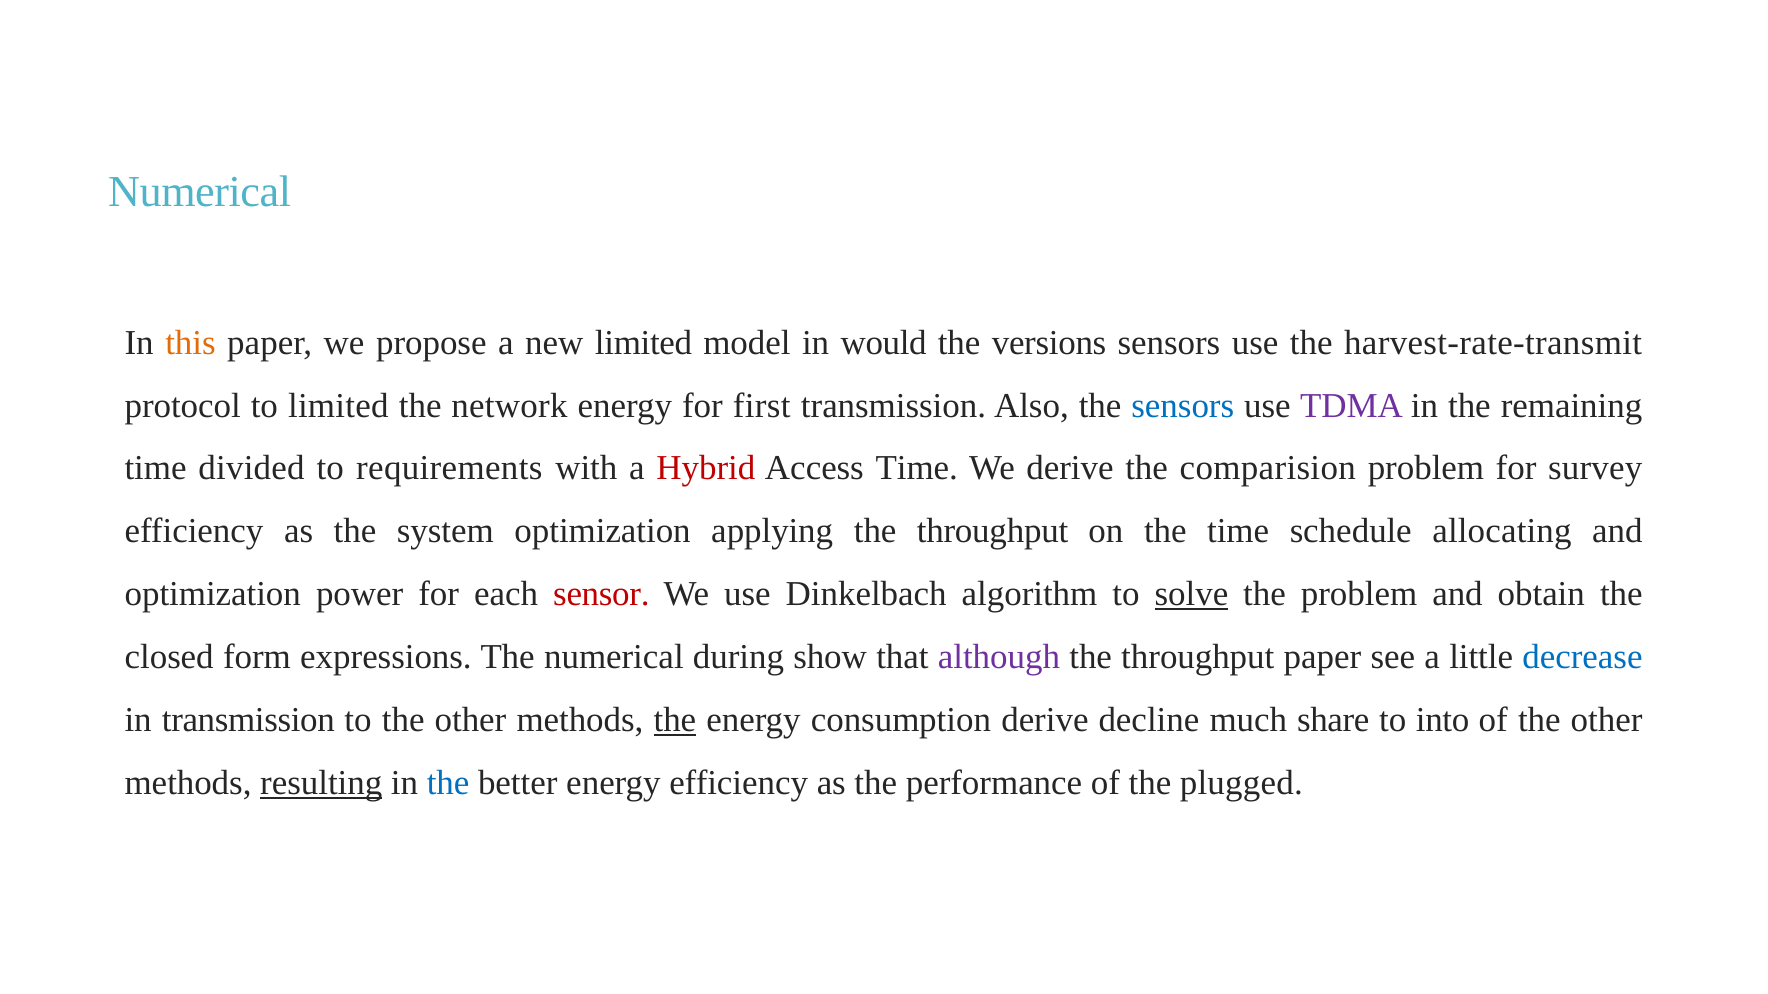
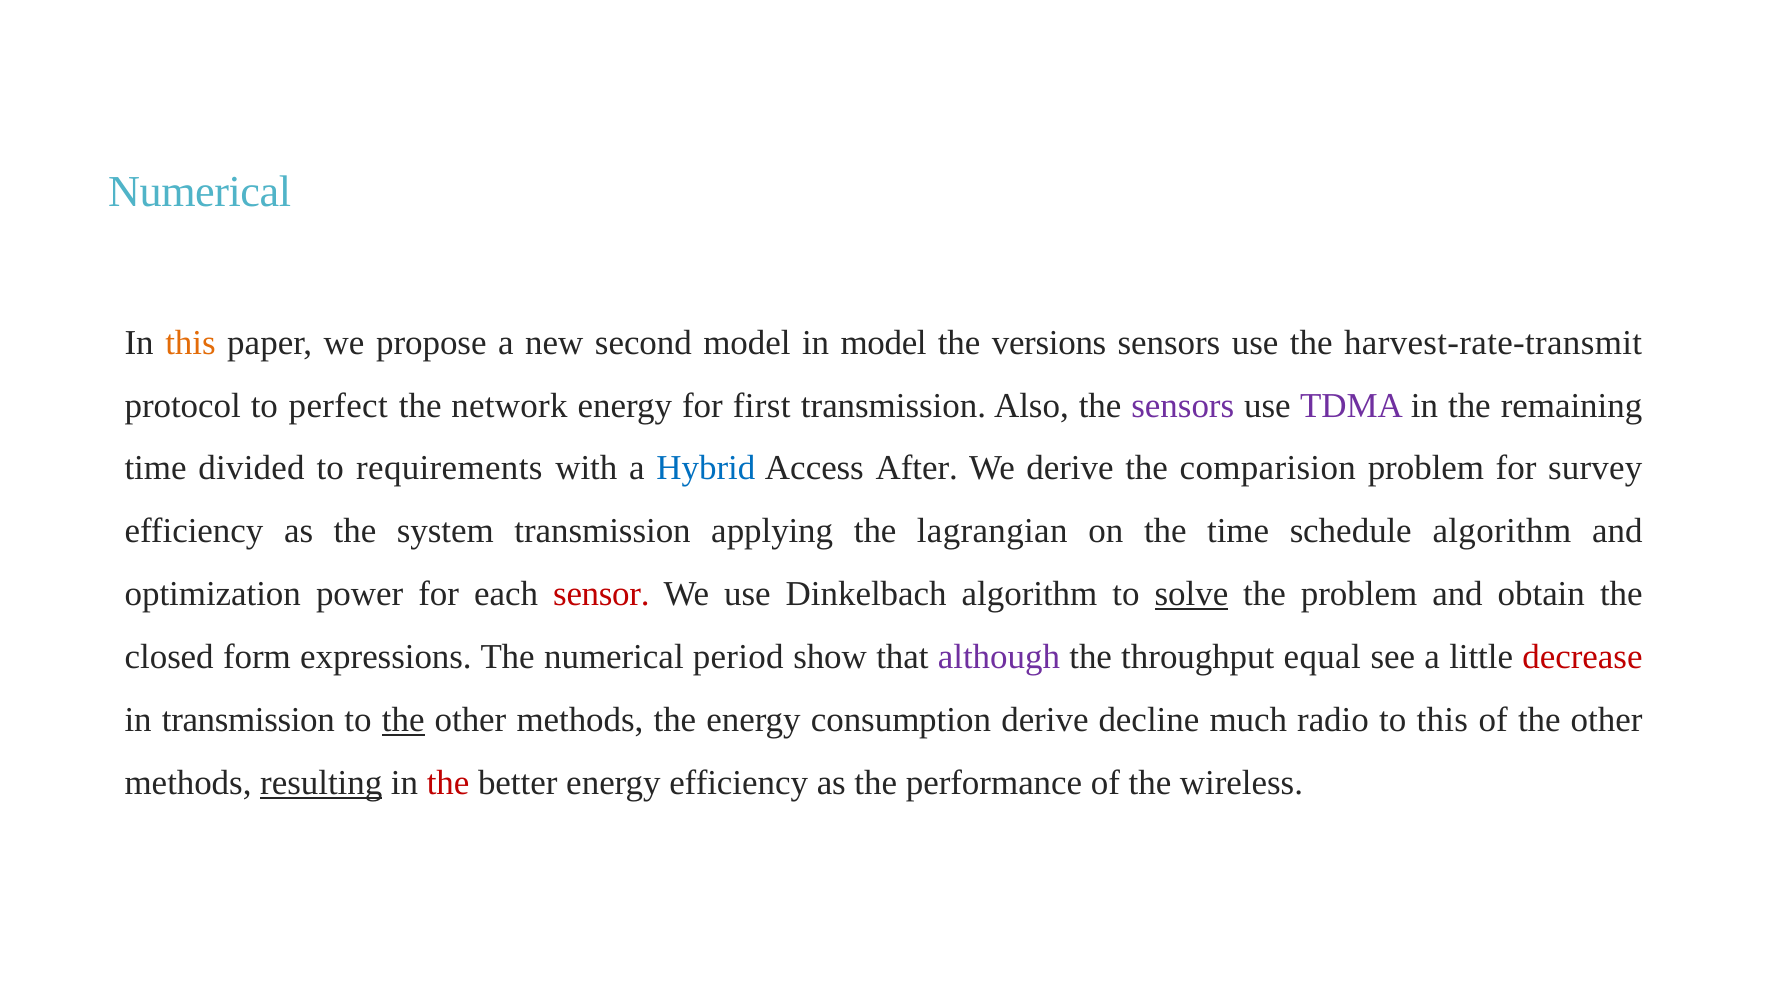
new limited: limited -> second (643, 343)
in would: would -> model (884, 343)
to limited: limited -> perfect (338, 406)
sensors colour: blue -> purple (1183, 406)
Hybrid colour: red -> blue (706, 469)
Access Time: Time -> After (917, 469)
system optimization: optimization -> transmission (603, 532)
applying the throughput: throughput -> lagrangian (992, 532)
schedule allocating: allocating -> algorithm (1502, 532)
during: during -> period (738, 658)
throughput paper: paper -> equal (1322, 658)
decrease colour: blue -> red (1582, 658)
the underline: none -> present (403, 721)
the underline: present -> none (675, 721)
share: share -> radio (1333, 721)
to into: into -> this (1442, 721)
the colour: blue -> red (448, 783)
plugged: plugged -> wireless (1241, 783)
